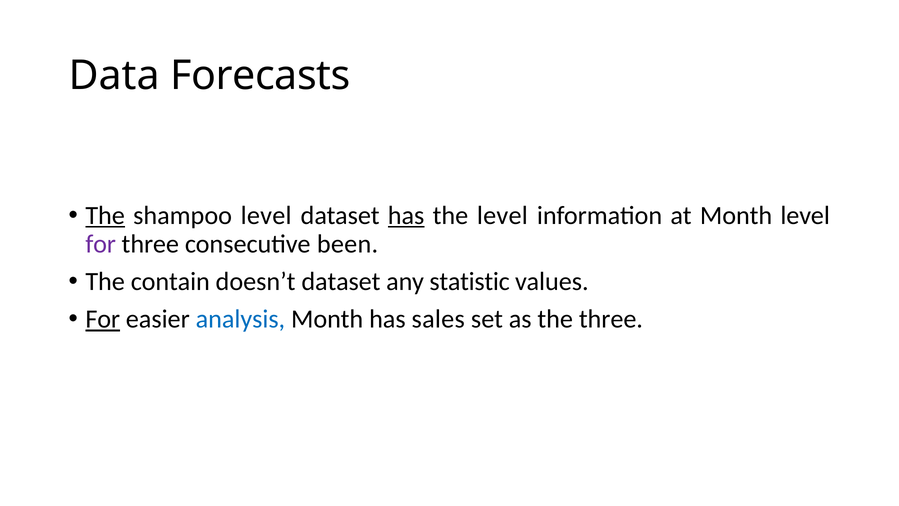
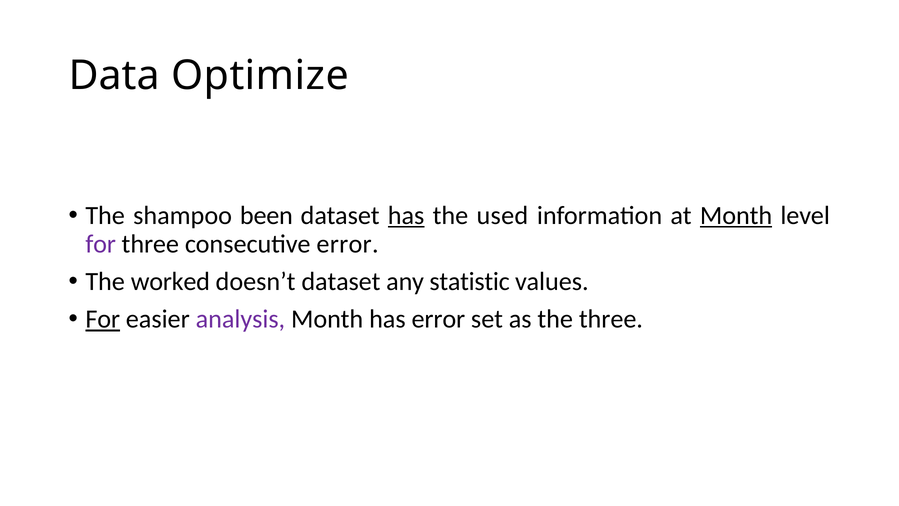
Forecasts: Forecasts -> Optimize (260, 76)
The underline: present -> none (105, 215)
shampoo level: level -> been (266, 215)
the level: level -> used (502, 215)
Month underline: none -> present (736, 215)
consecutive been: been -> error (348, 244)
contain: contain -> worked (170, 281)
analysis colour: blue -> purple (240, 319)
has sales: sales -> error (438, 319)
